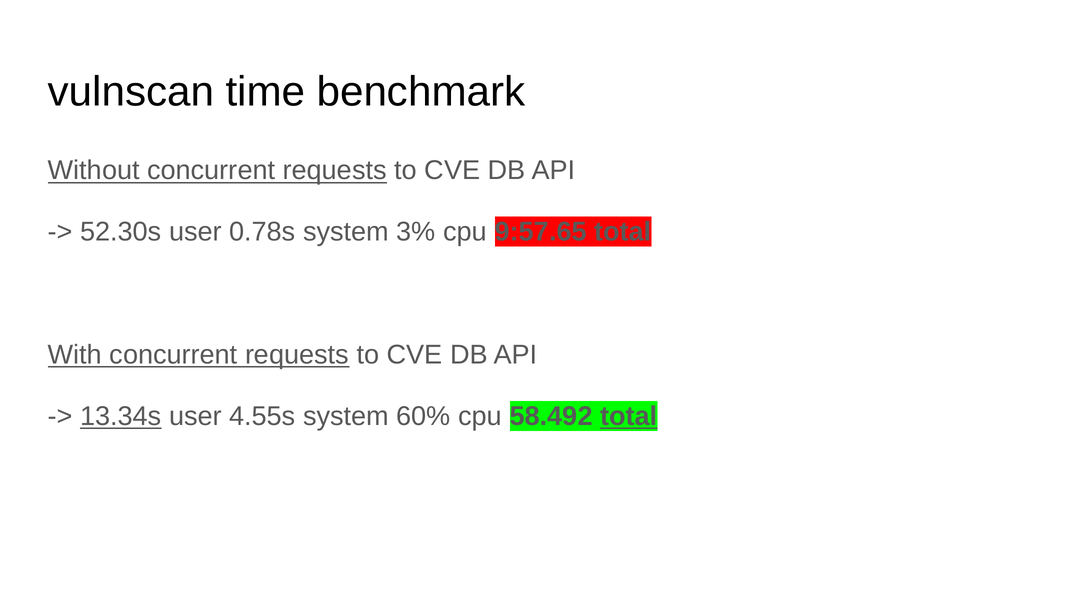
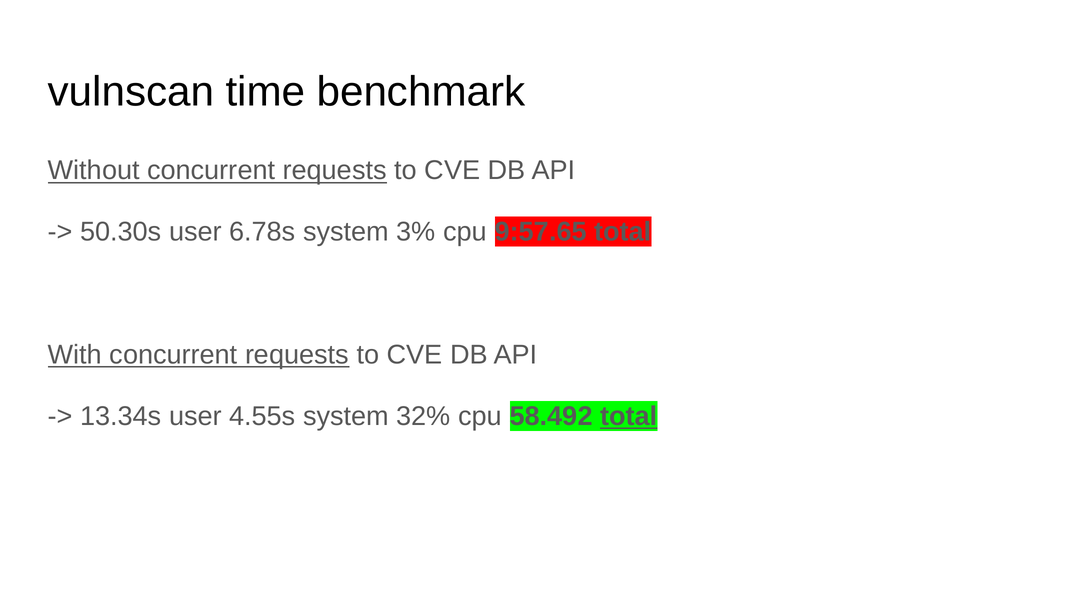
52.30s: 52.30s -> 50.30s (121, 232)
0.78s: 0.78s -> 6.78s (262, 232)
13.34s underline: present -> none (121, 417)
60%: 60% -> 32% (424, 417)
